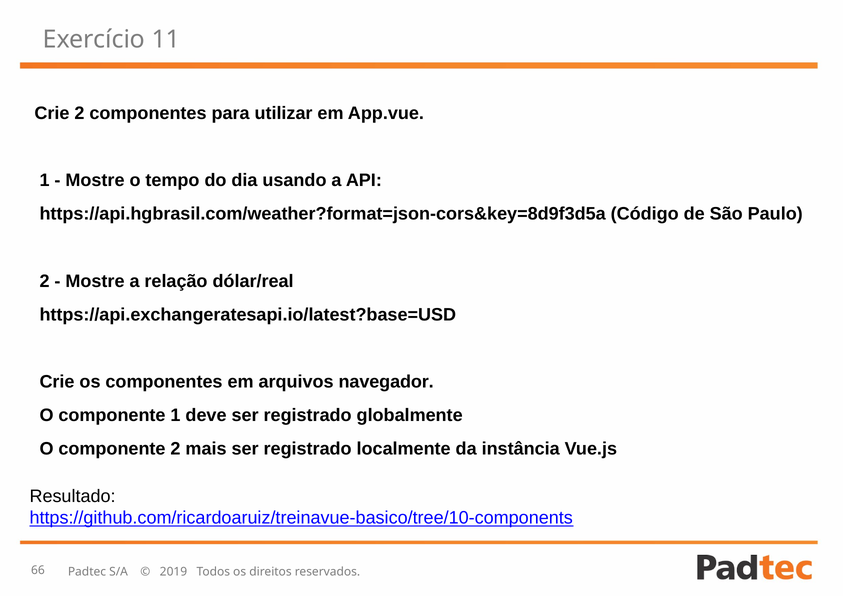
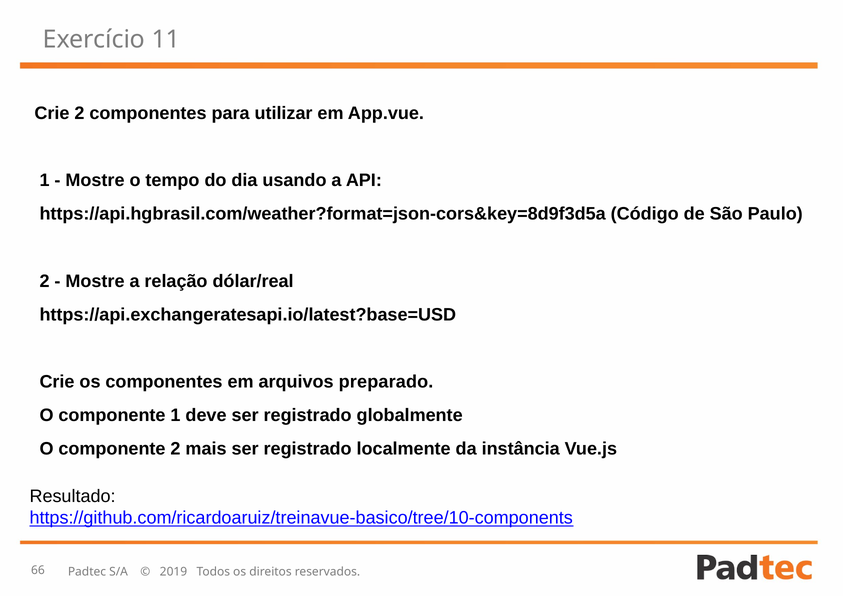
navegador: navegador -> preparado (386, 382)
